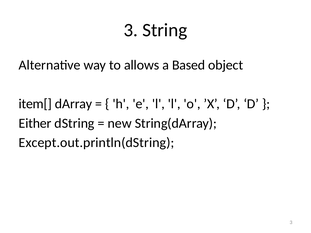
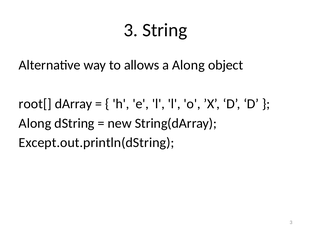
a Based: Based -> Along (188, 65)
item[: item[ -> root[ (35, 104)
Either: Either -> Along (35, 123)
